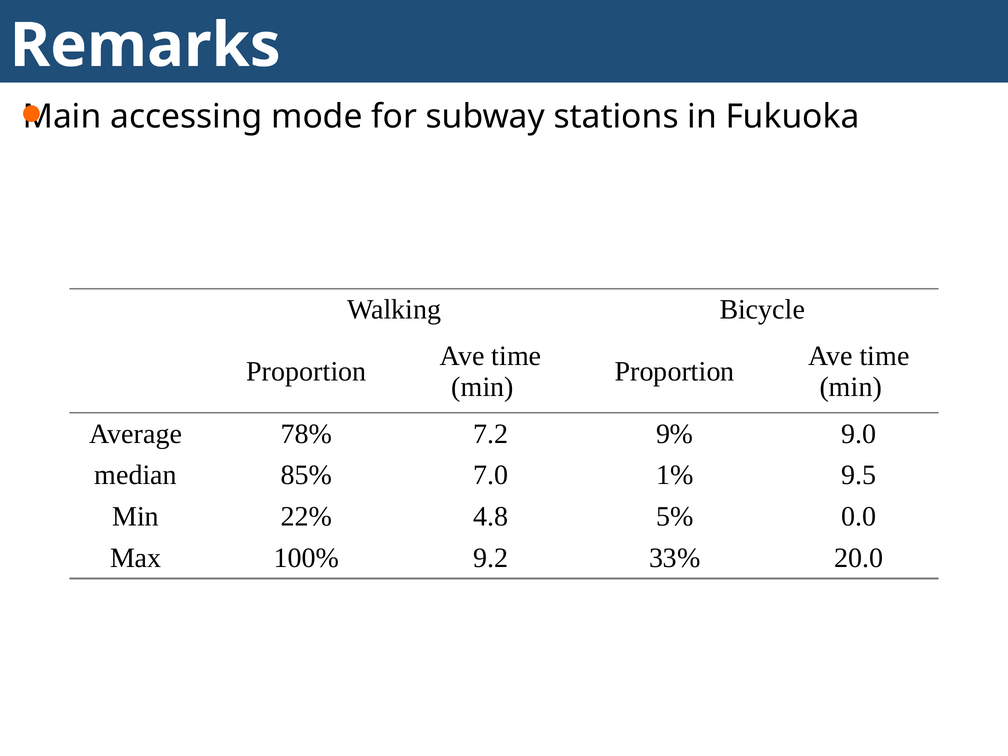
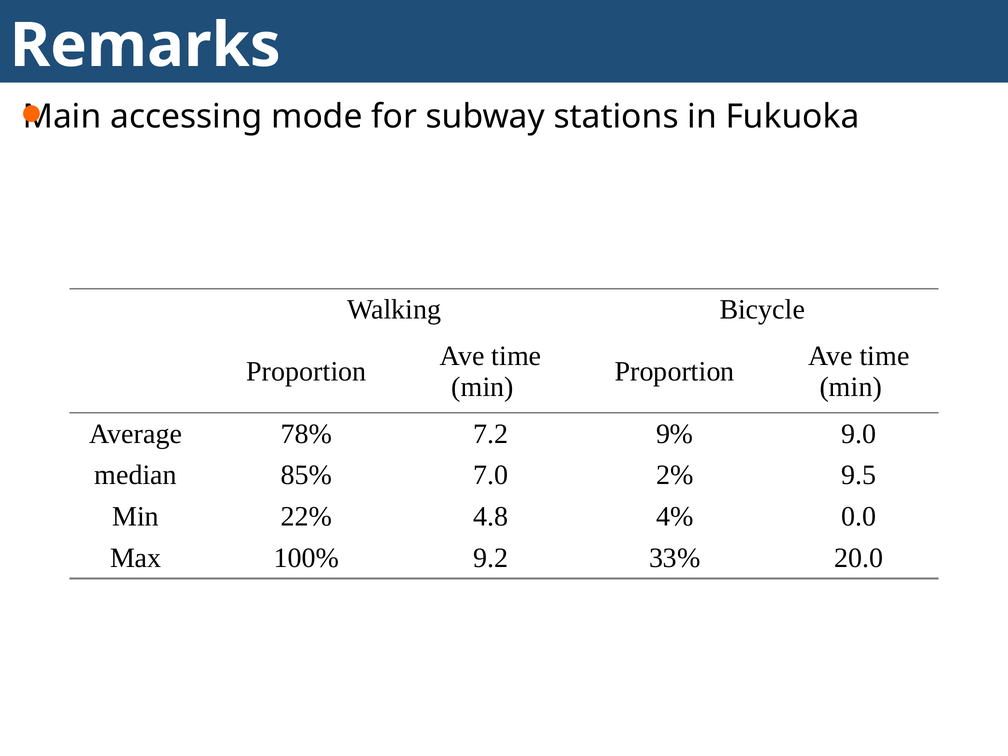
1%: 1% -> 2% (675, 475)
5%: 5% -> 4% (675, 517)
